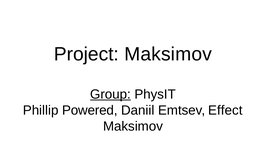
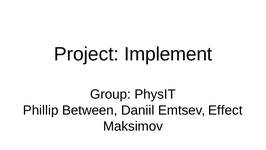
Project Maksimov: Maksimov -> Implement (168, 54)
Group underline: present -> none (110, 94)
Powered: Powered -> Between (90, 110)
